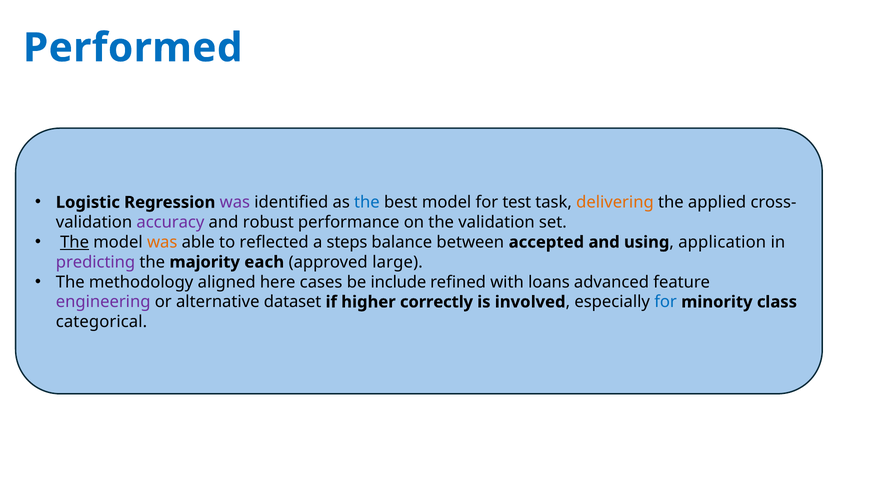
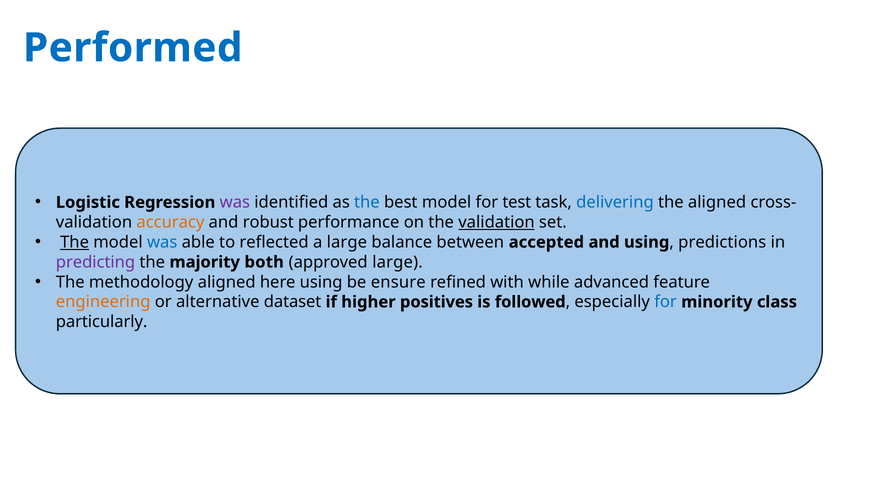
delivering colour: orange -> blue (615, 202)
the applied: applied -> aligned (717, 202)
accuracy colour: purple -> orange (170, 222)
validation underline: none -> present (497, 222)
was colour: orange -> blue (162, 242)
a steps: steps -> large (347, 242)
application: application -> predictions (722, 242)
each: each -> both (264, 262)
here cases: cases -> using (321, 282)
include: include -> ensure (398, 282)
loans: loans -> while (549, 282)
engineering colour: purple -> orange (103, 302)
correctly: correctly -> positives (436, 302)
involved: involved -> followed (530, 302)
categorical: categorical -> particularly (102, 322)
